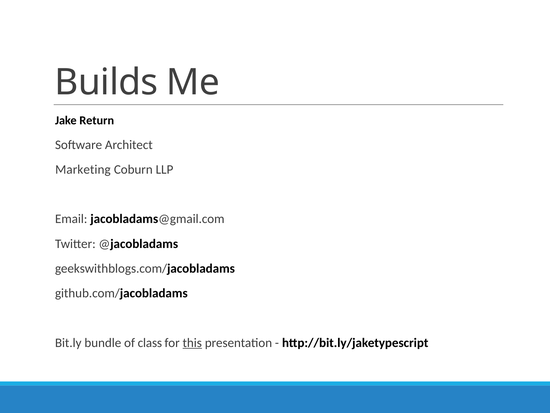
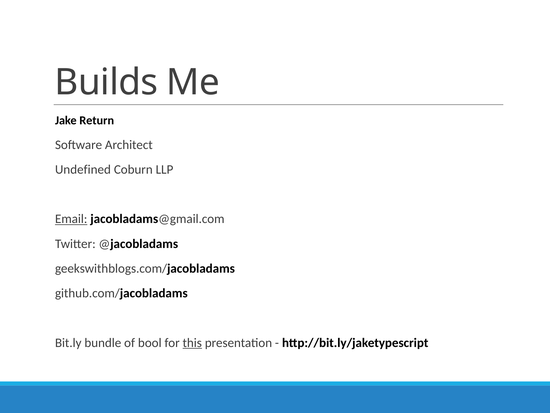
Marketing: Marketing -> Undefined (83, 169)
Email underline: none -> present (71, 219)
class: class -> bool (150, 342)
